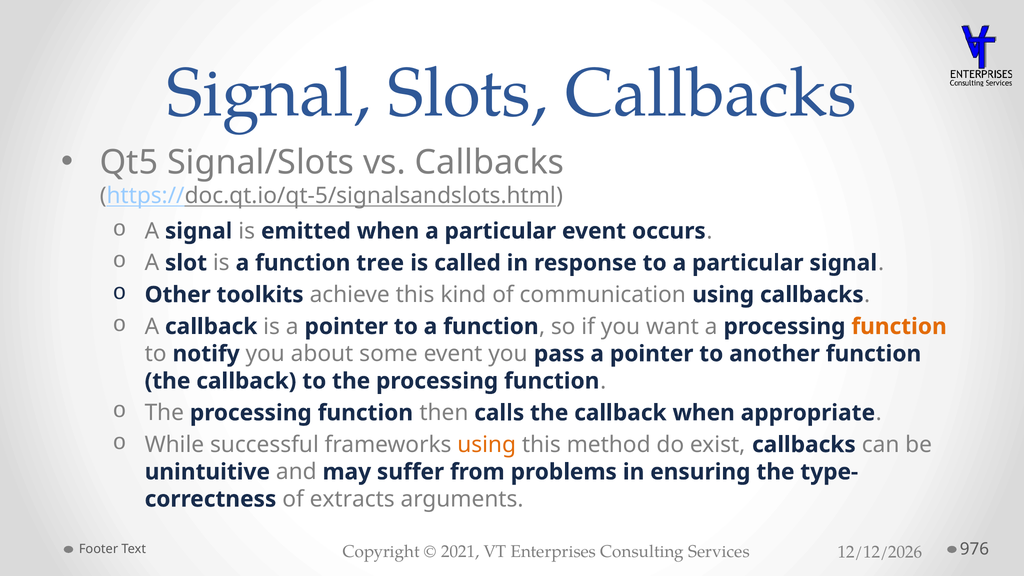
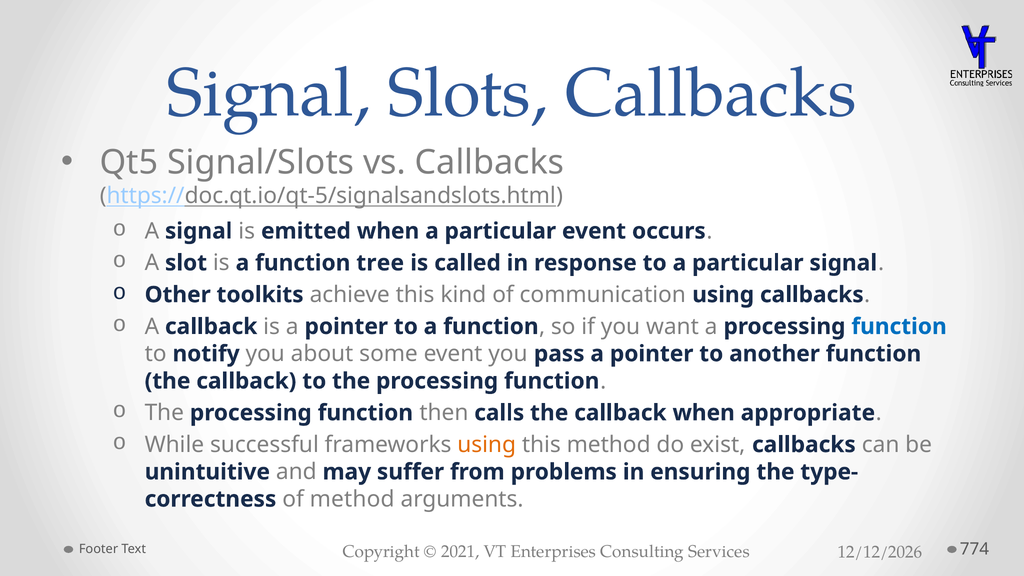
function colour: orange -> blue (899, 327)
of extracts: extracts -> method (352, 499)
976: 976 -> 774 (974, 549)
